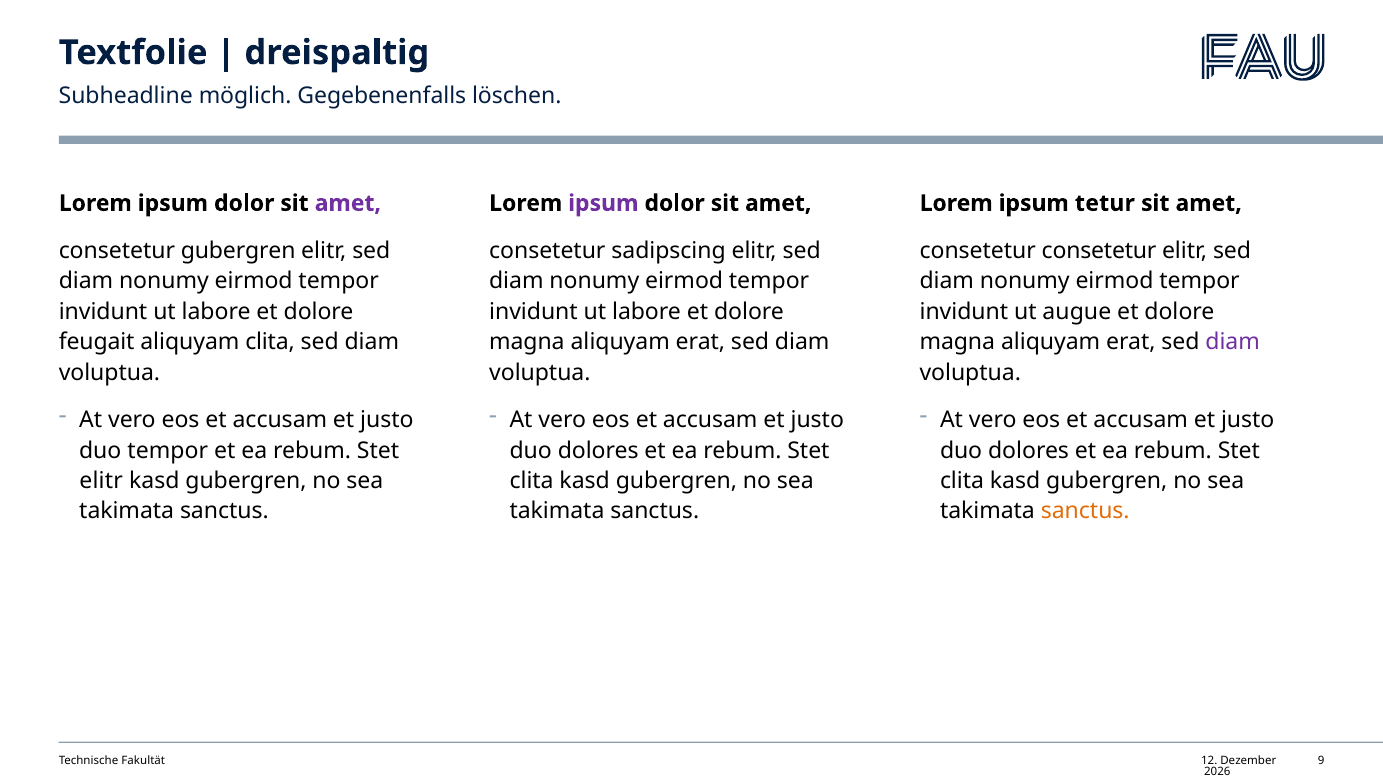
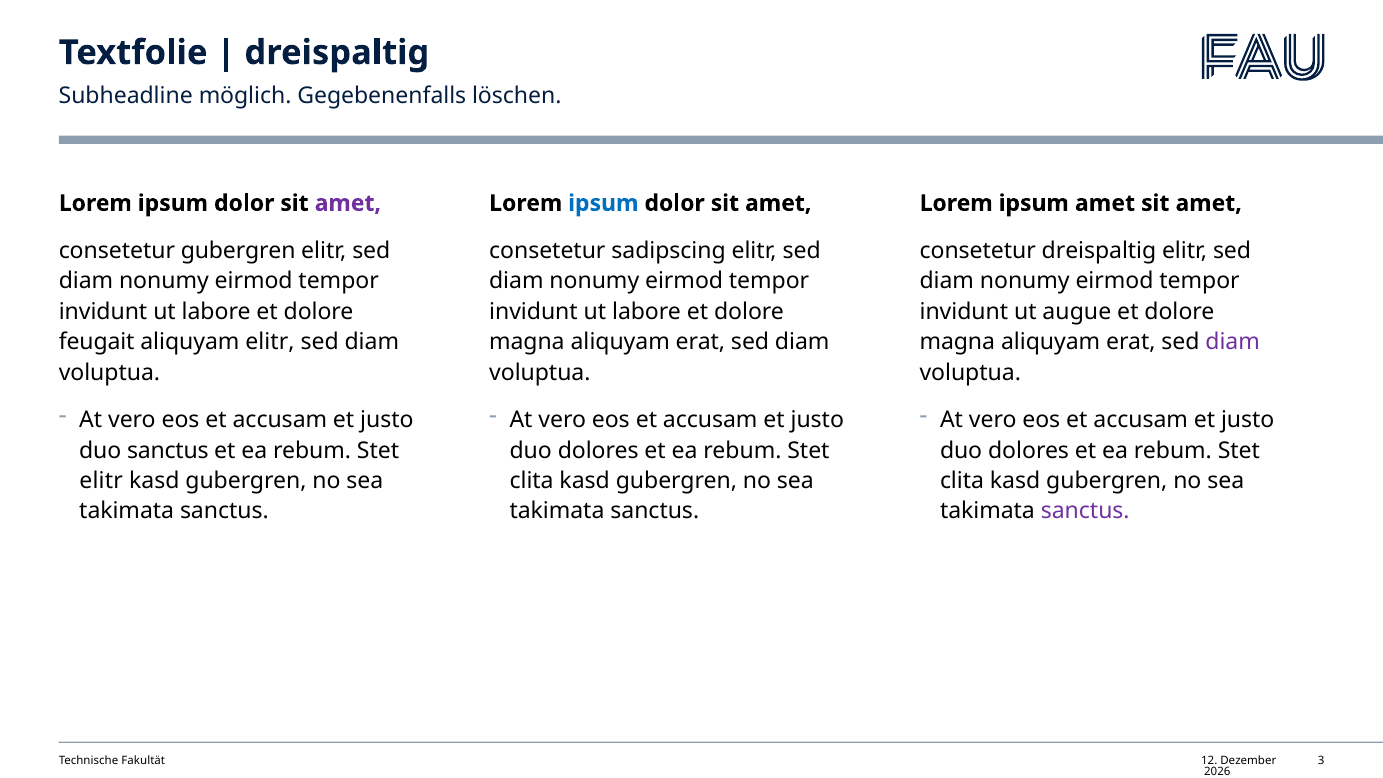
ipsum colour: purple -> blue (603, 203)
ipsum tetur: tetur -> amet (1105, 203)
consetetur consetetur: consetetur -> dreispaltig (1099, 251)
aliquyam clita: clita -> elitr (270, 342)
duo tempor: tempor -> sanctus (168, 450)
sanctus colour: orange -> purple (1085, 511)
9: 9 -> 3 (1321, 760)
